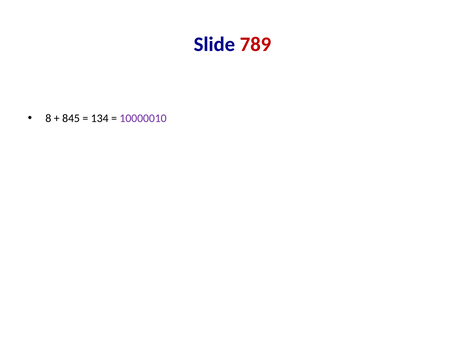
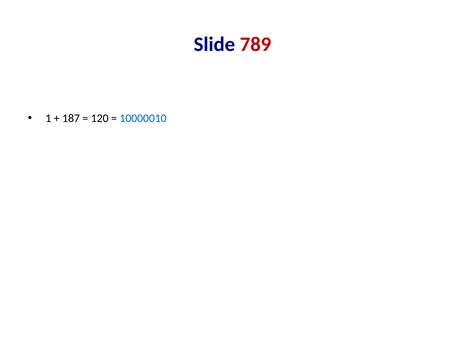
8: 8 -> 1 (48, 119)
845: 845 -> 187 (71, 119)
134: 134 -> 120 (100, 119)
10000010 colour: purple -> blue (143, 119)
